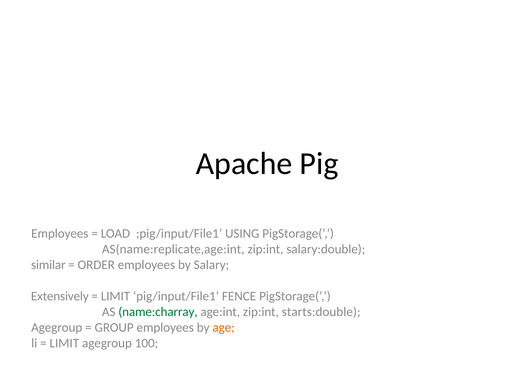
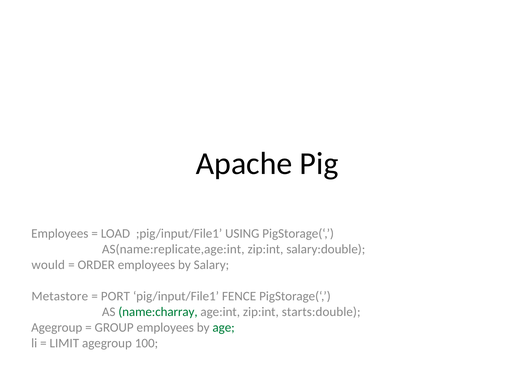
similar: similar -> would (48, 264)
Extensively: Extensively -> Metastore (60, 296)
LIMIT: LIMIT -> PORT (115, 296)
age colour: orange -> green (224, 327)
